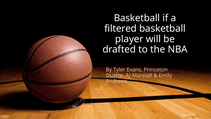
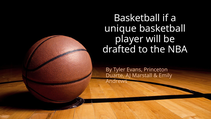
filtered: filtered -> unique (120, 28)
